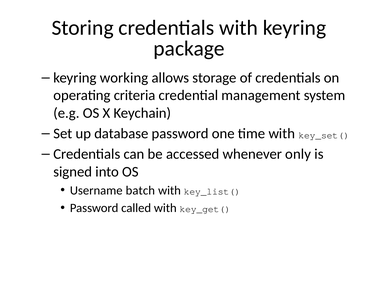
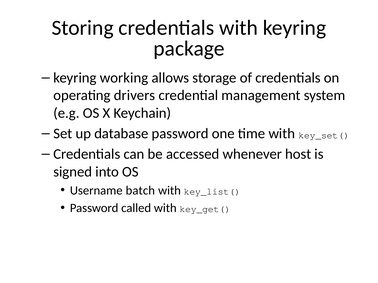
criteria: criteria -> drivers (135, 96)
only: only -> host (298, 154)
